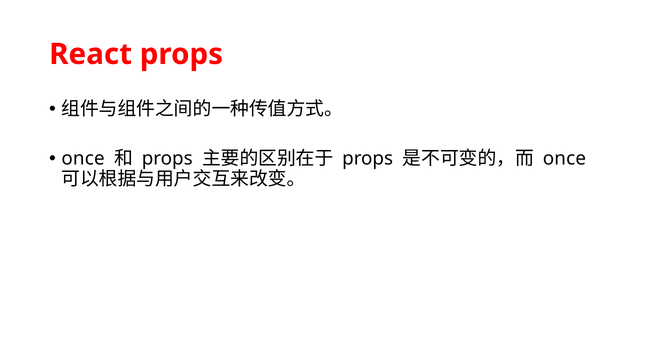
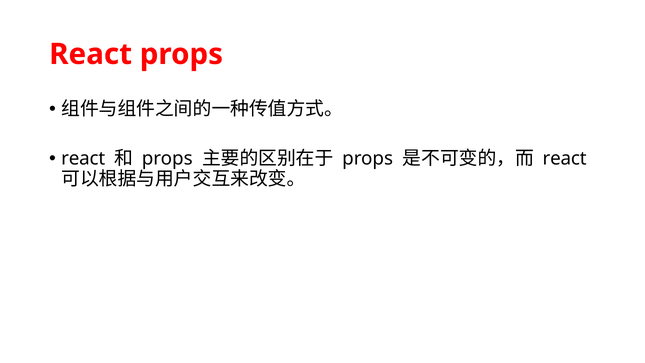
once: once -> react (83, 159)
once: once -> react (565, 159)
